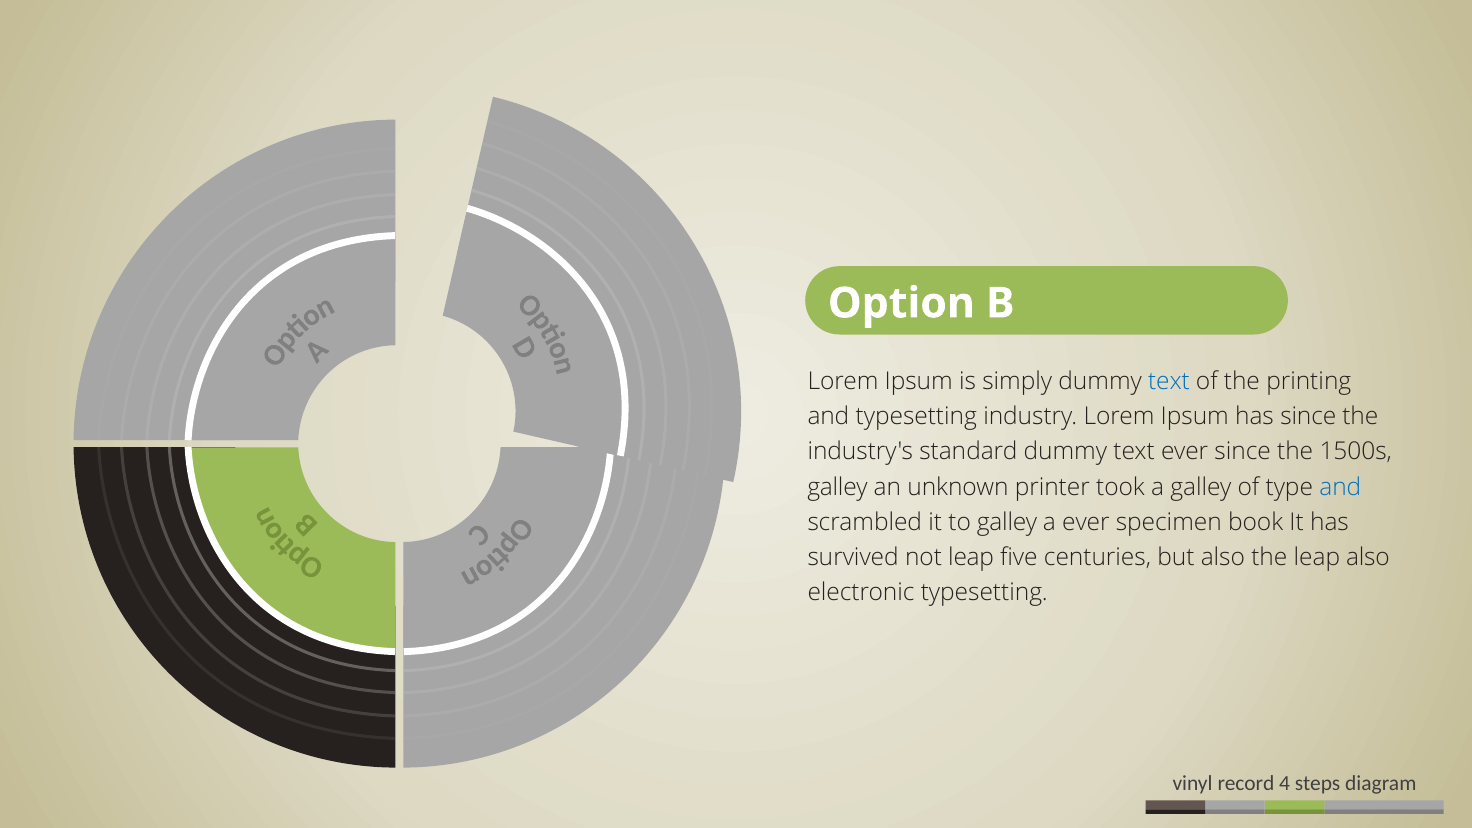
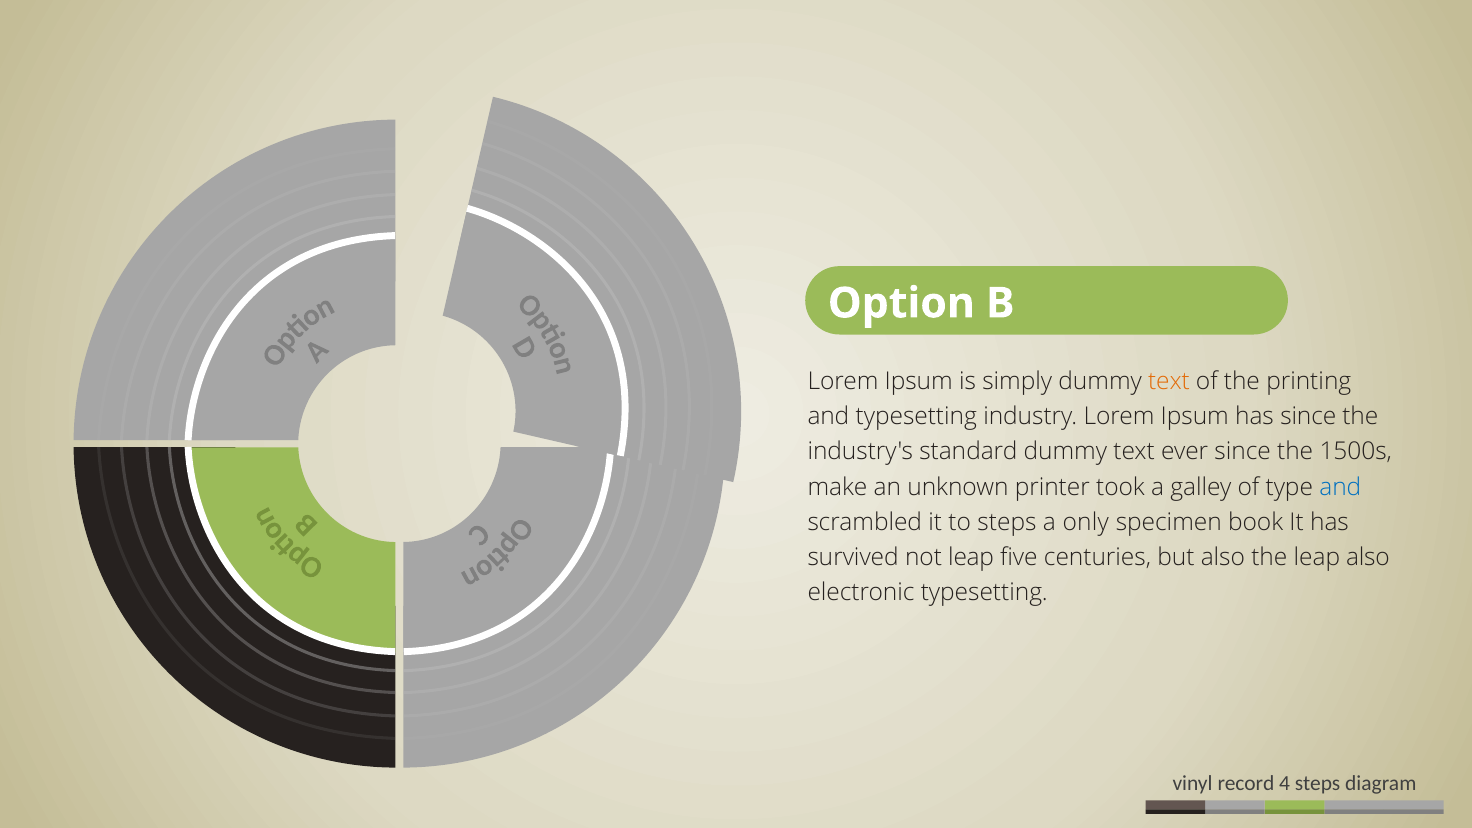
text colour: blue -> orange (1169, 381)
galley: galley -> make (837, 487)
to galley: galley -> steps (1007, 522)
a ever: ever -> only (1086, 522)
